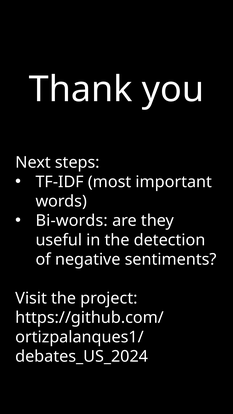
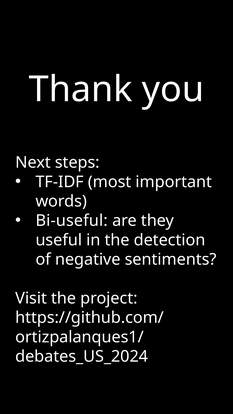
Bi-words: Bi-words -> Bi-useful (72, 221)
